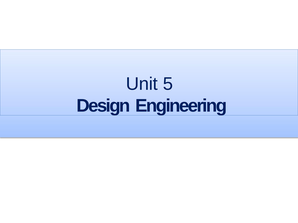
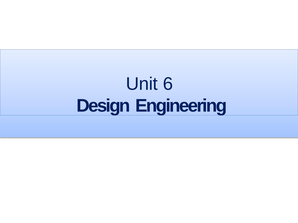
5: 5 -> 6 (168, 84)
